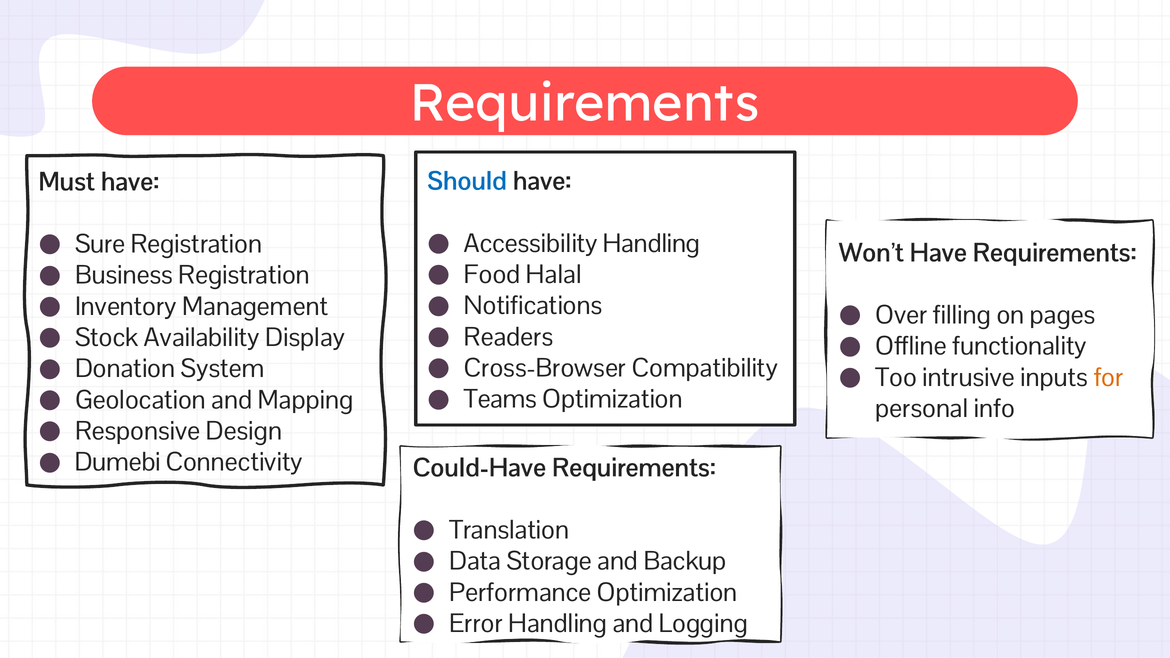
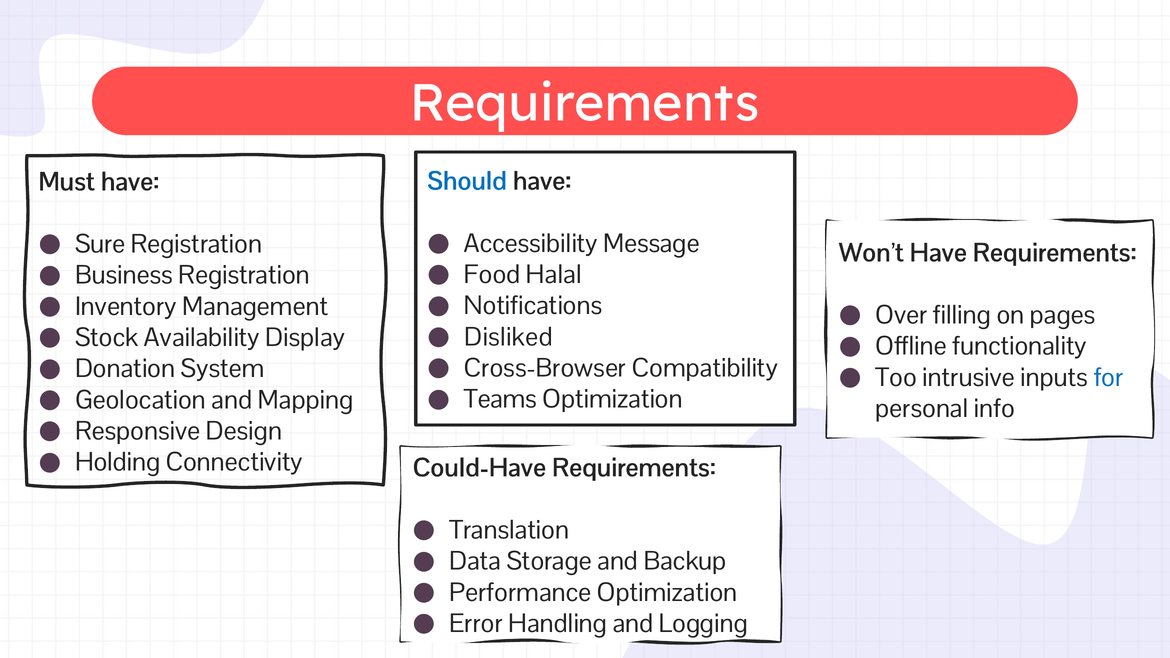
Accessibility Handling: Handling -> Message (651, 244)
Readers: Readers -> Disliked (509, 337)
for colour: orange -> blue (1109, 378)
Dumebi: Dumebi -> Holding (118, 463)
